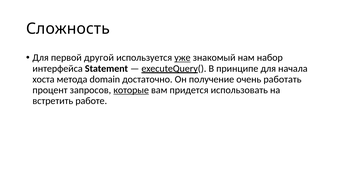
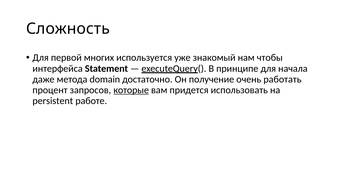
другой: другой -> многих (99, 58)
уже underline: present -> none (182, 58)
набор: набор -> чтобы (270, 58)
хоста: хоста -> даже (43, 79)
встретить: встретить -> persistent (53, 101)
